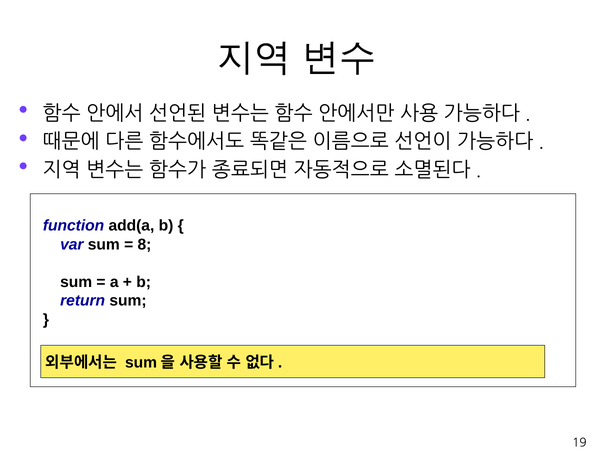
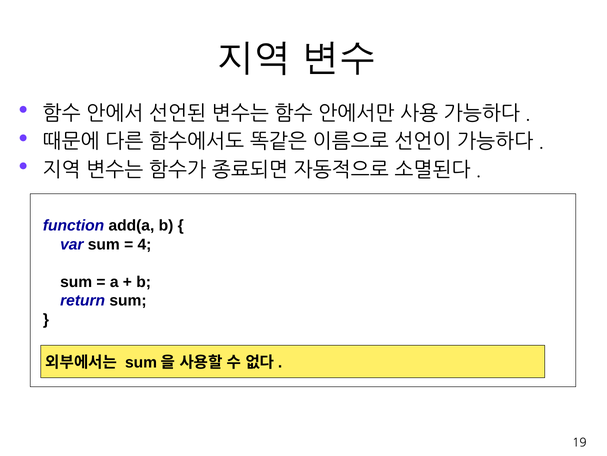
8: 8 -> 4 (144, 244)
